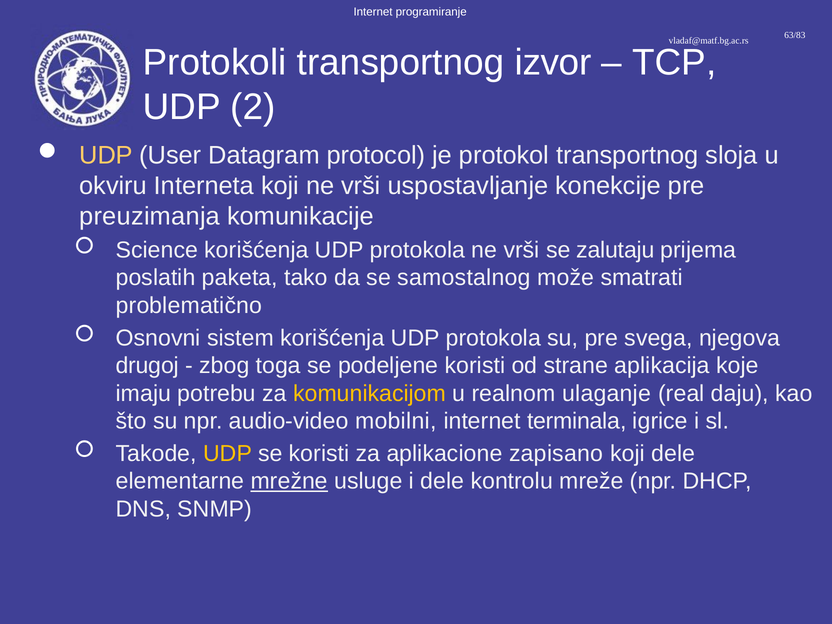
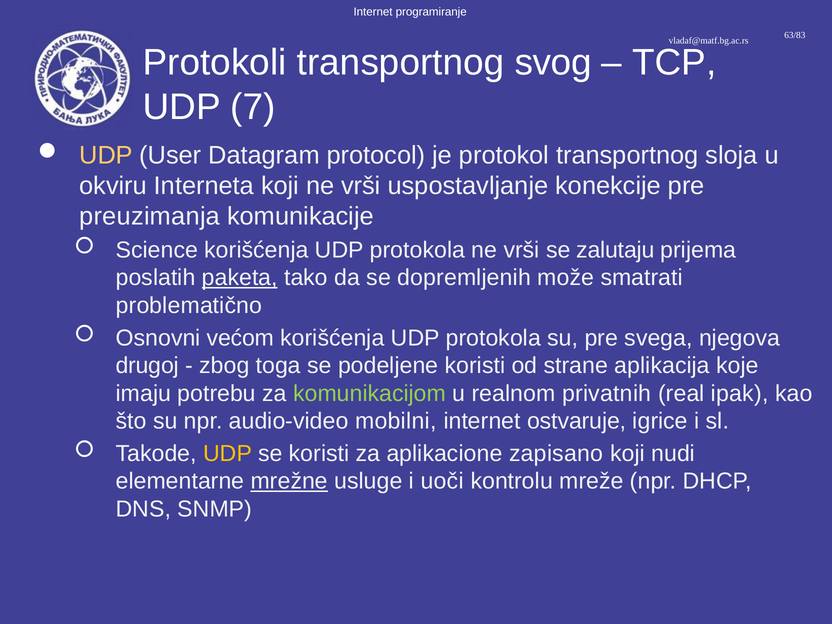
izvor: izvor -> svog (553, 63)
2: 2 -> 7 (253, 107)
paketa underline: none -> present (240, 278)
samostalnog: samostalnog -> dopremljenih (464, 278)
sistem: sistem -> većom (241, 338)
komunikacijom colour: yellow -> light green (370, 393)
ulaganje: ulaganje -> privatnih (607, 393)
daju: daju -> ipak (740, 393)
terminala: terminala -> ostvaruje (577, 421)
koji dele: dele -> nudi (673, 454)
i dele: dele -> uoči (442, 481)
